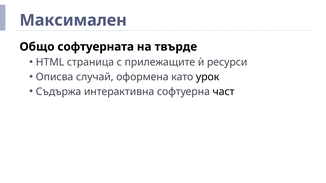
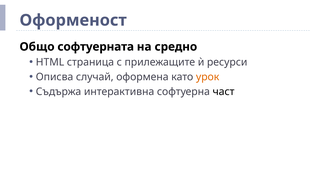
Максимален: Максимален -> Оформеност (73, 20)
твърде: твърде -> средно (176, 47)
урок colour: black -> orange (208, 77)
